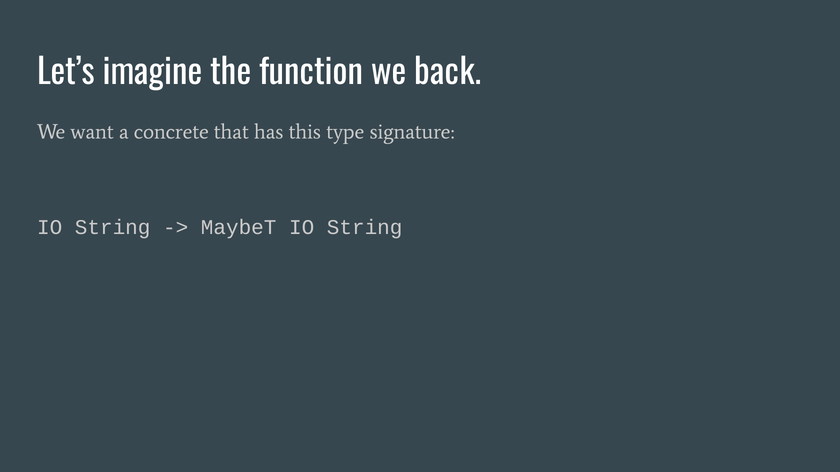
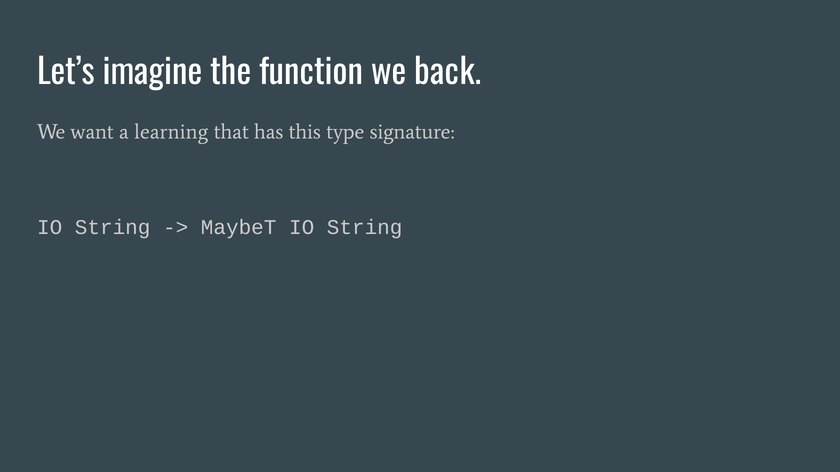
concrete: concrete -> learning (171, 132)
